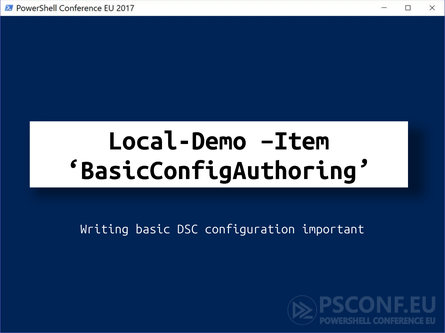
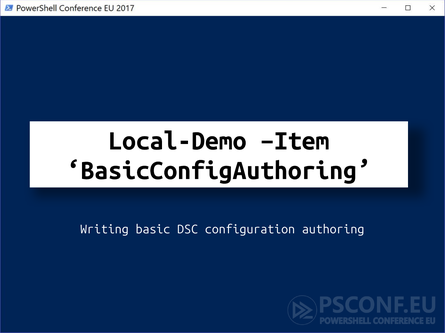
important: important -> authoring (333, 230)
